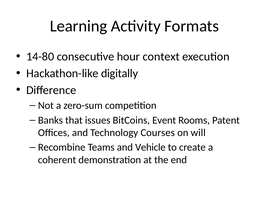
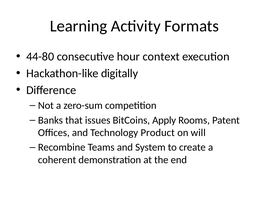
14-80: 14-80 -> 44-80 (40, 56)
Event: Event -> Apply (164, 120)
Courses: Courses -> Product (158, 133)
Vehicle: Vehicle -> System (150, 147)
